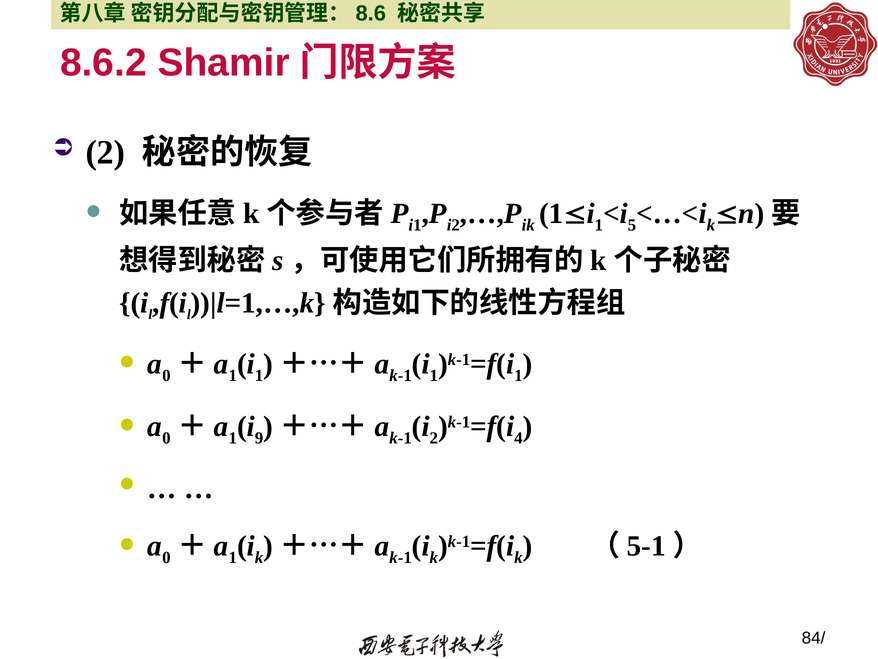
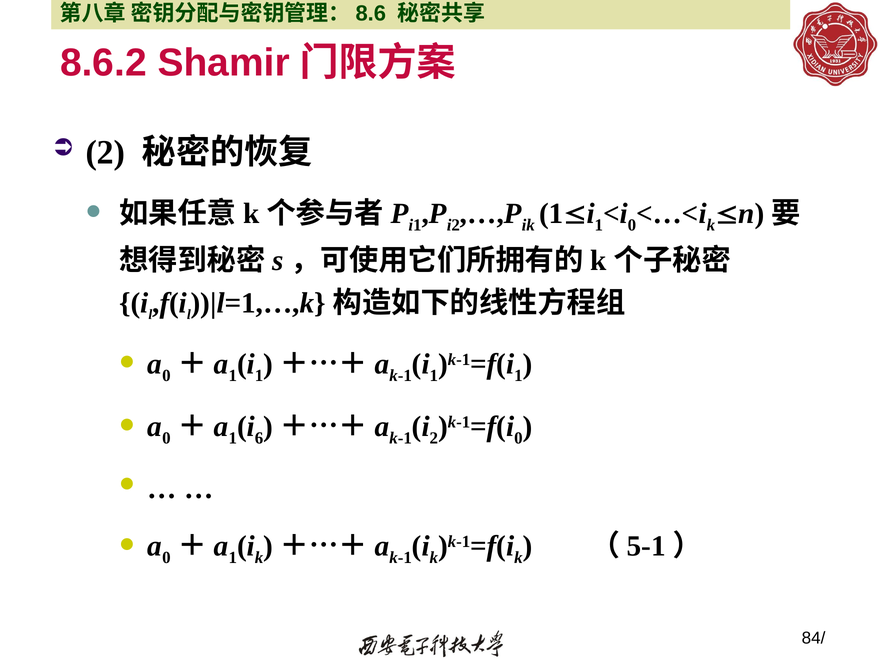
5: 5 -> 0 (632, 225)
9: 9 -> 6 (259, 438)
4: 4 -> 0 (518, 438)
